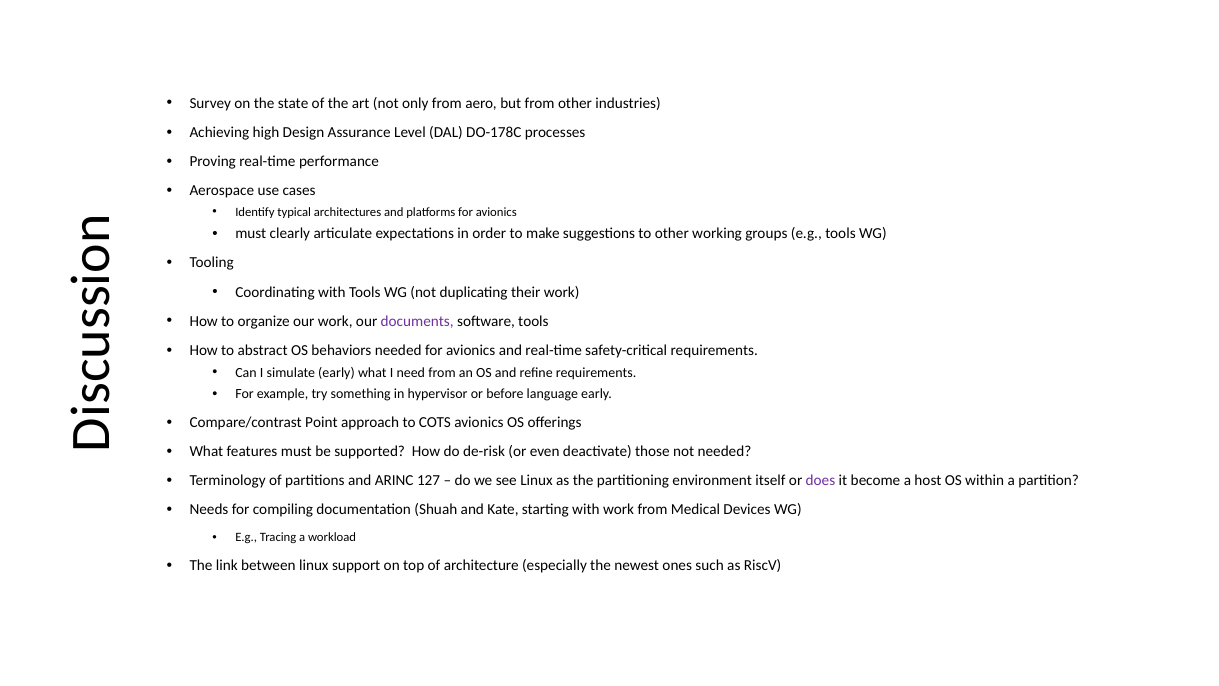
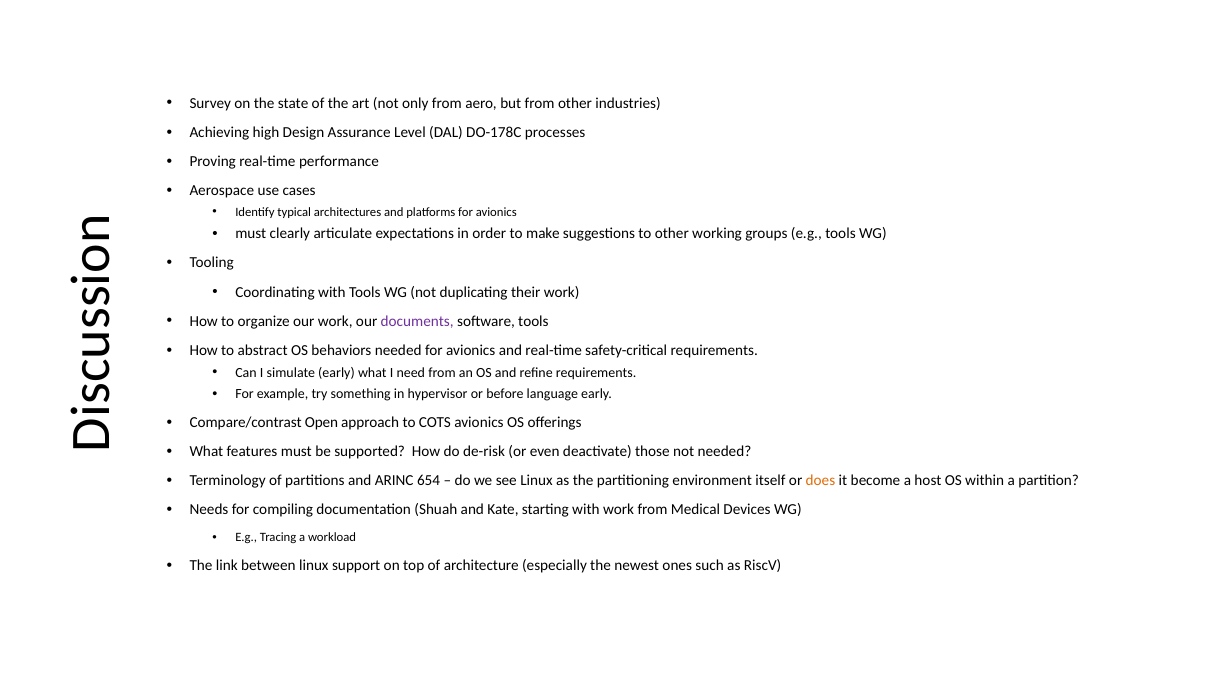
Point: Point -> Open (321, 422)
127: 127 -> 654 (429, 481)
does colour: purple -> orange (820, 481)
